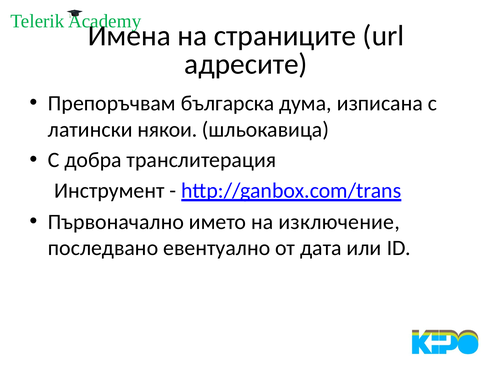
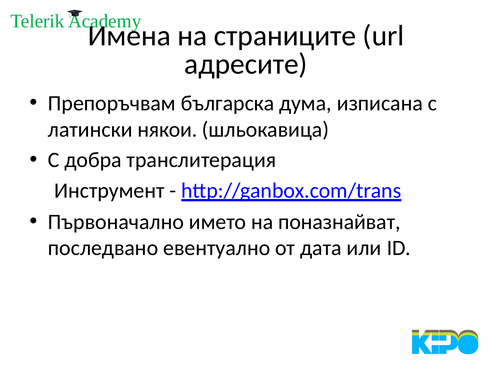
изключение: изключение -> поназнайват (339, 222)
